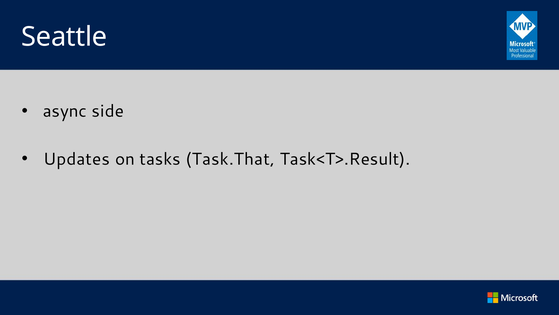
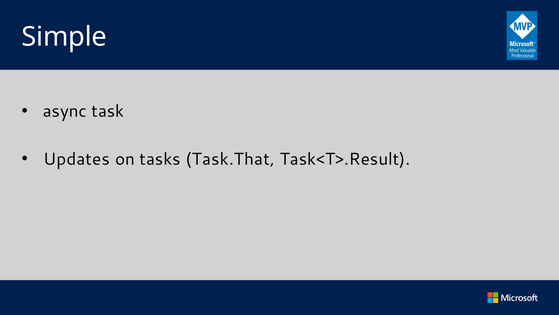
Seattle: Seattle -> Simple (64, 37)
side: side -> task (108, 111)
